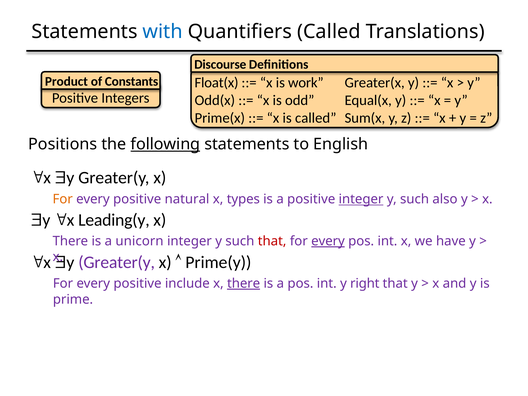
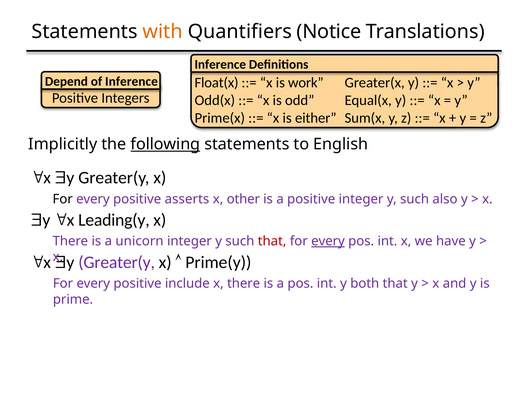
with colour: blue -> orange (163, 32)
Quantifiers Called: Called -> Notice (329, 32)
Discourse: Discourse -> Inference (220, 64)
Product: Product -> Depend (66, 81)
of Constants: Constants -> Inference (131, 81)
is called: called -> either (316, 118)
Positions: Positions -> Implicitly (63, 144)
For colour: orange -> black (63, 199)
natural: natural -> asserts (187, 199)
types: types -> other (243, 199)
integer underline: present -> none (361, 199)
there underline: present -> none (244, 284)
right: right -> both (365, 284)
